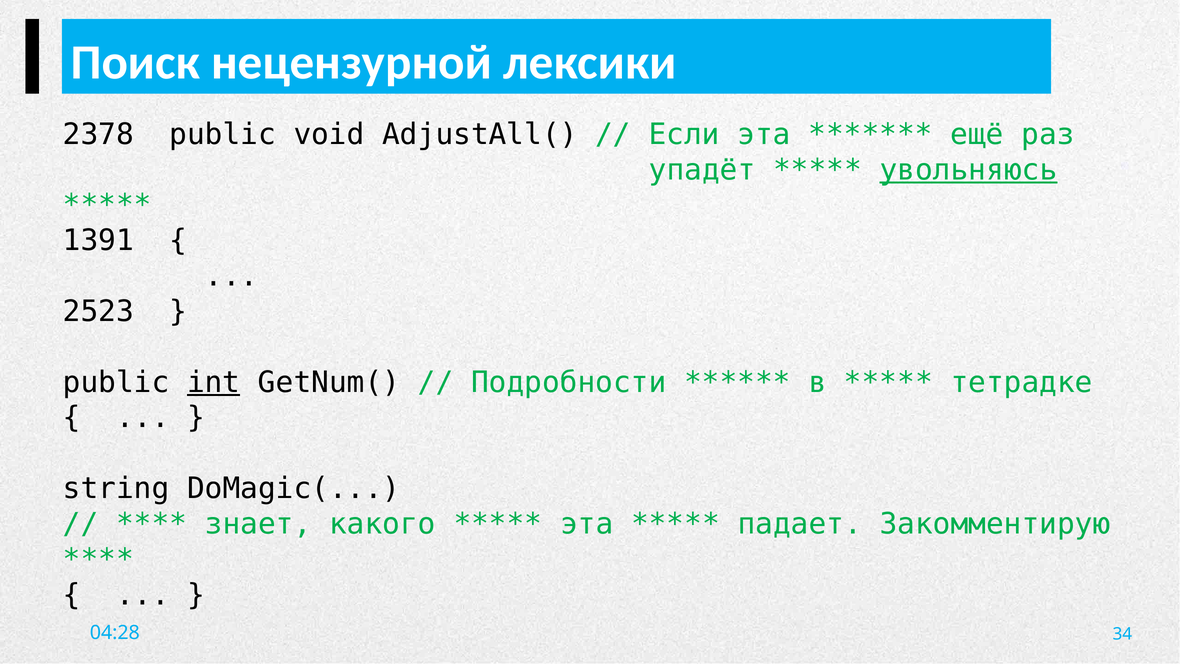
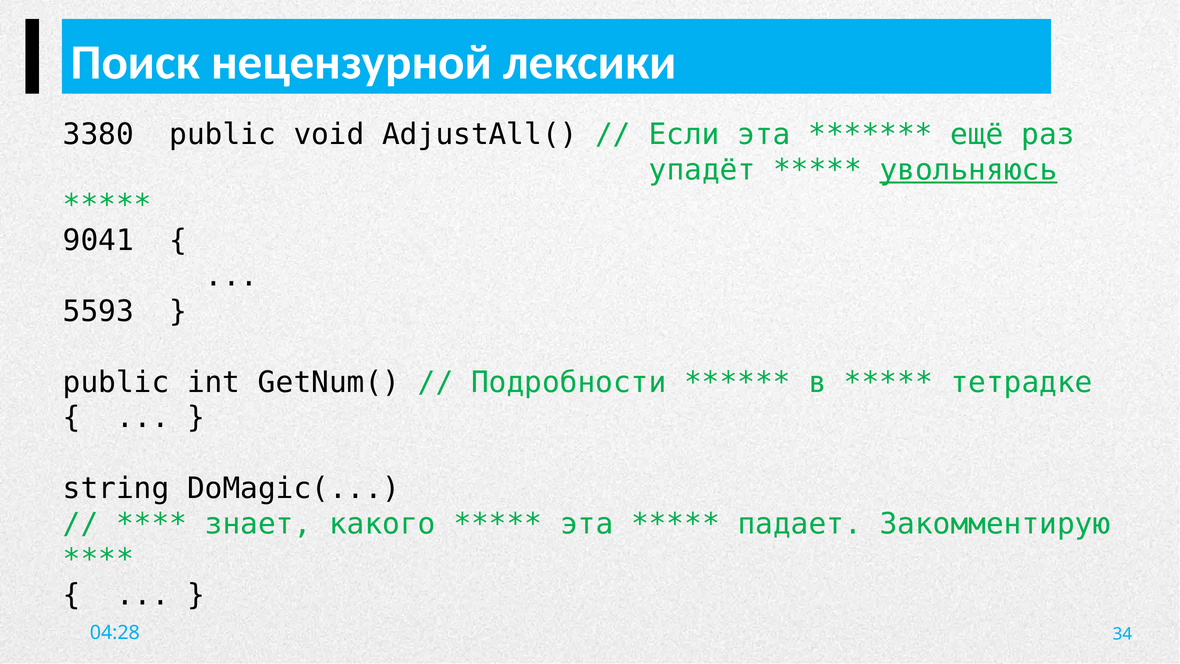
2378: 2378 -> 3380 (98, 134)
1391: 1391 -> 9041 (98, 241)
2523: 2523 -> 5593 (98, 311)
int underline: present -> none (214, 382)
